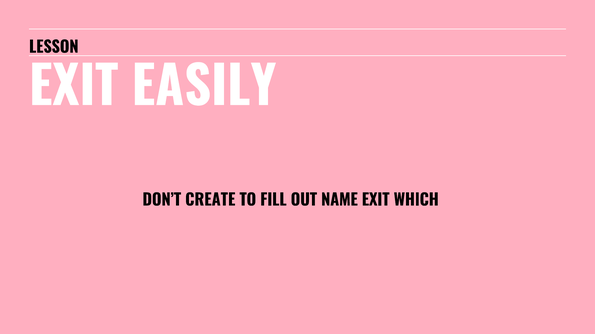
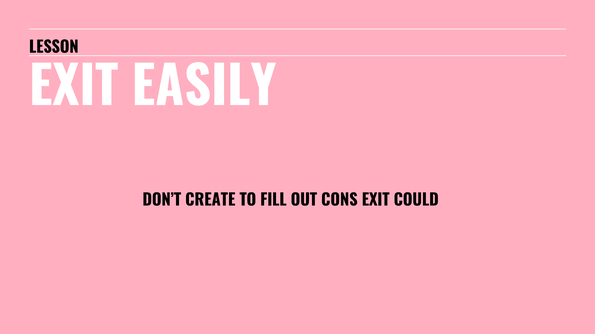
NAME: NAME -> CONS (339, 200)
WHICH: WHICH -> COULD (416, 200)
